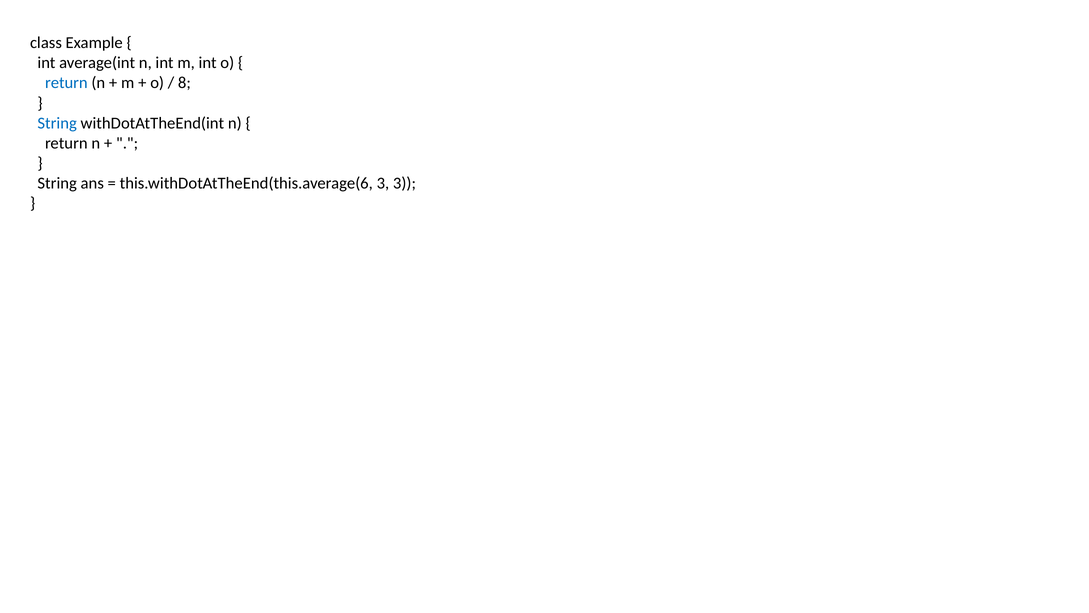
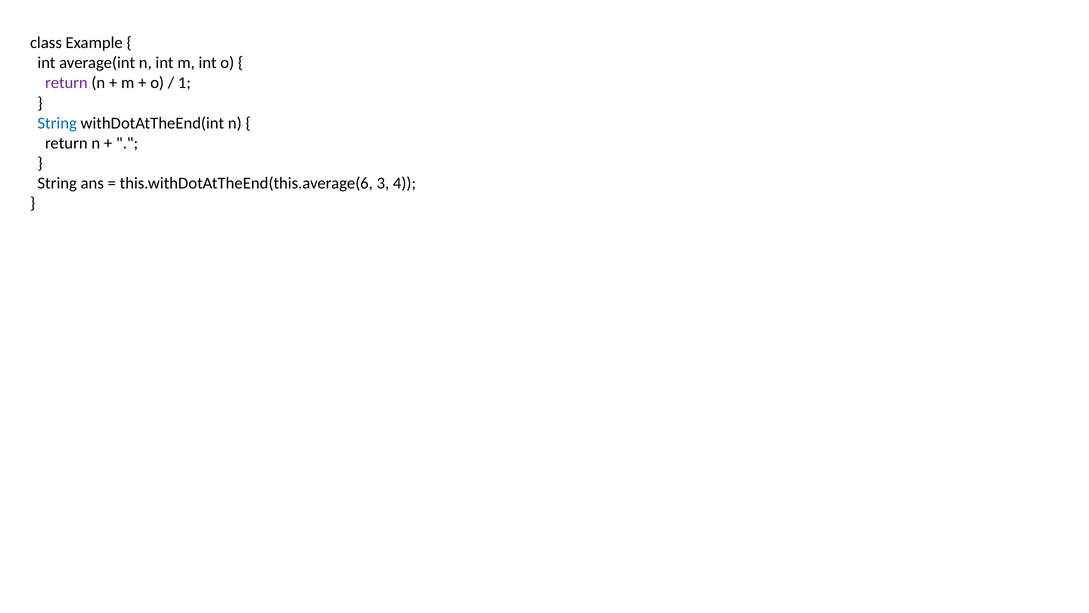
return colour: blue -> purple (66, 83)
8: 8 -> 1 (184, 83)
3 3: 3 -> 4 (404, 183)
